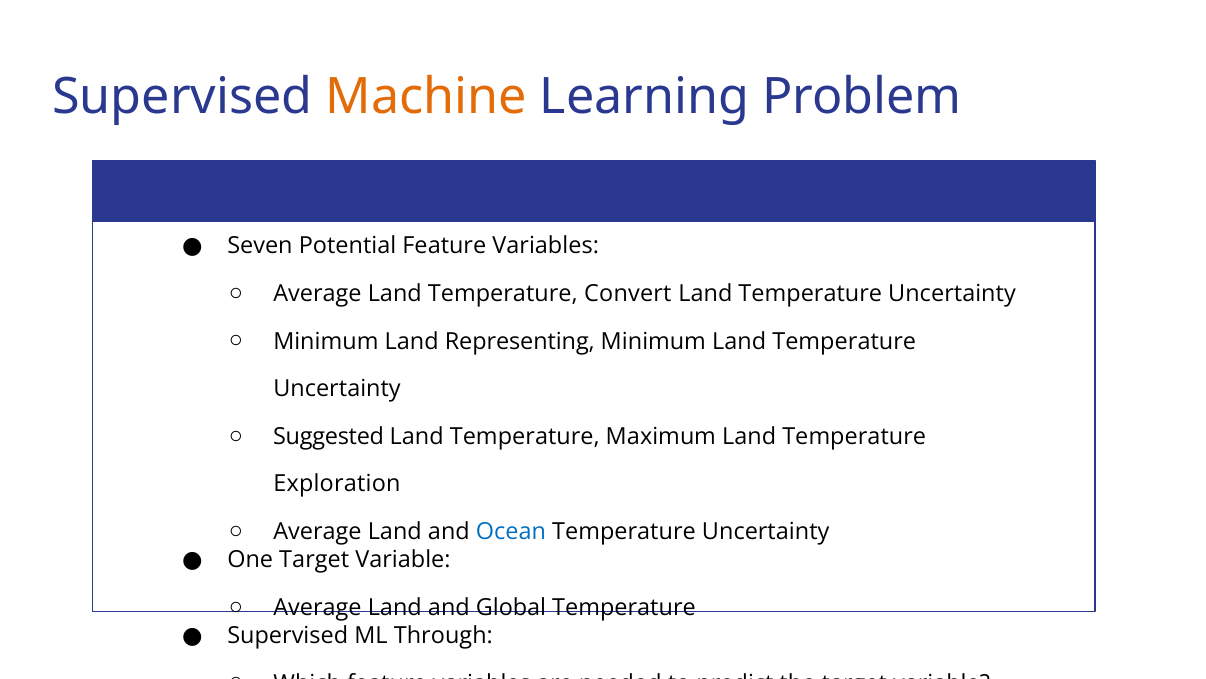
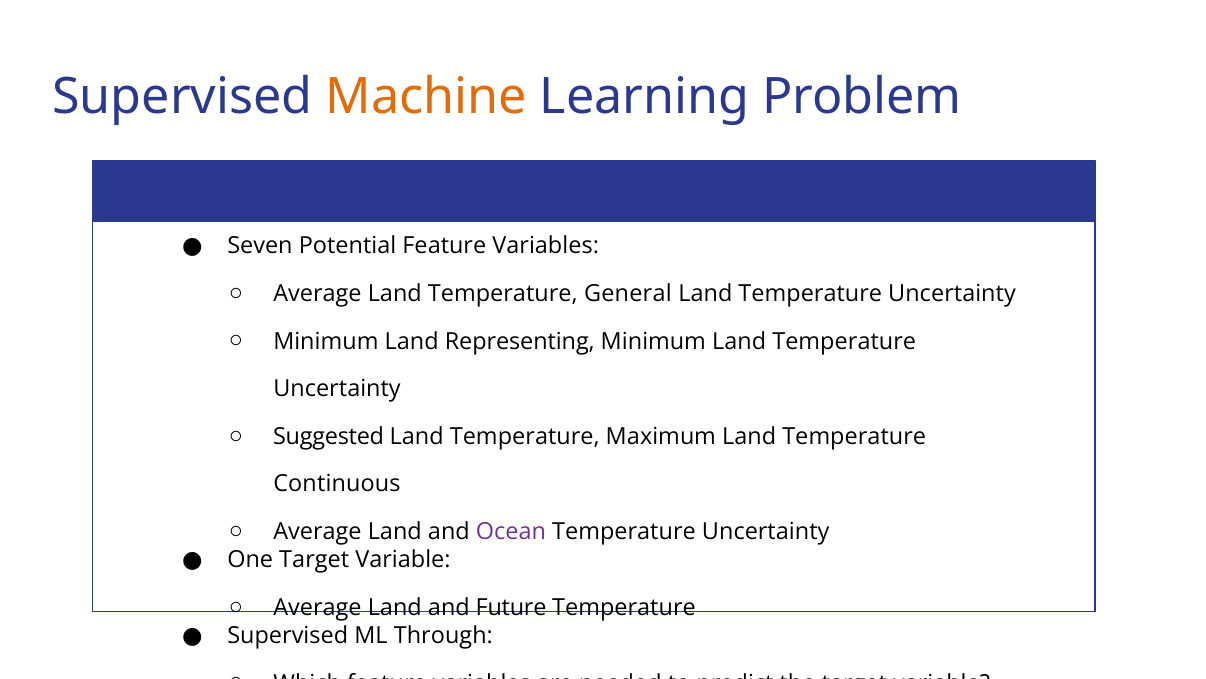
Convert: Convert -> General (628, 294)
Exploration: Exploration -> Continuous (337, 484)
Ocean colour: blue -> purple (511, 531)
Global: Global -> Future (511, 607)
